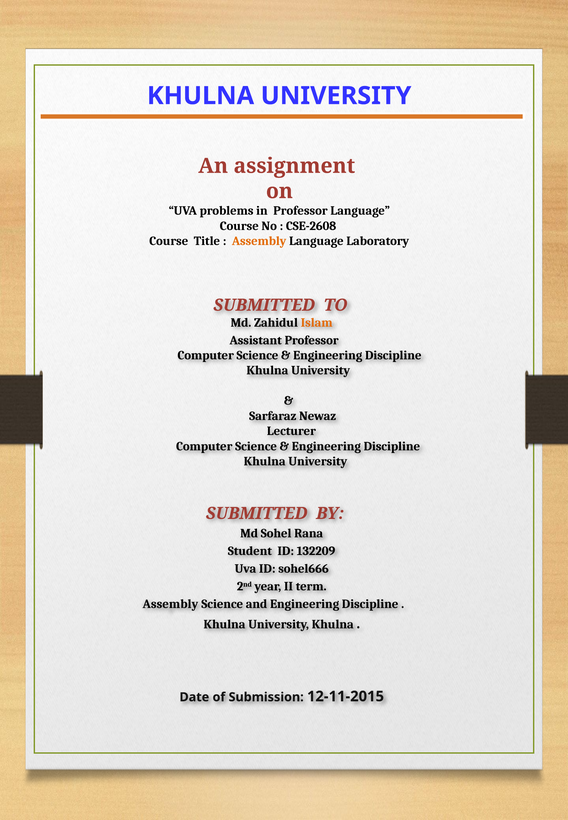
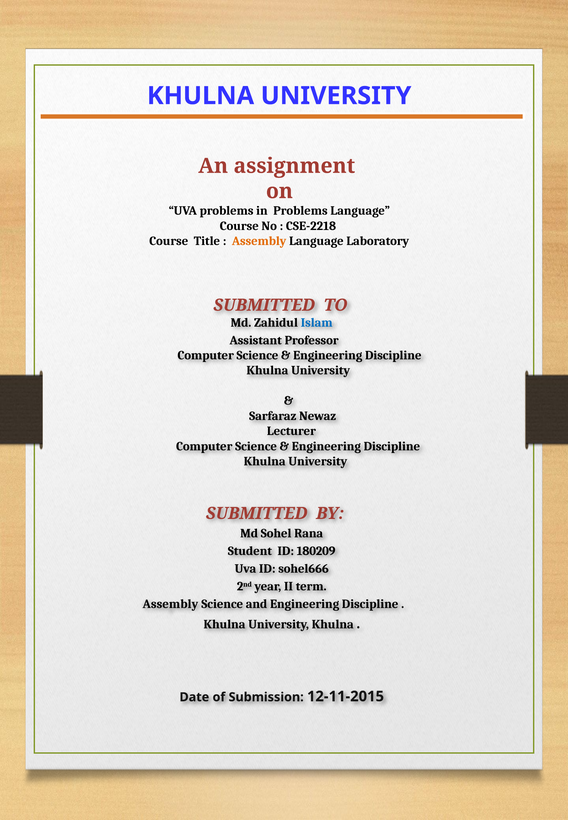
in Professor: Professor -> Problems (300, 211)
CSE-2608: CSE-2608 -> CSE-2218 (311, 226)
Islam colour: orange -> blue (317, 323)
132209: 132209 -> 180209 (316, 551)
